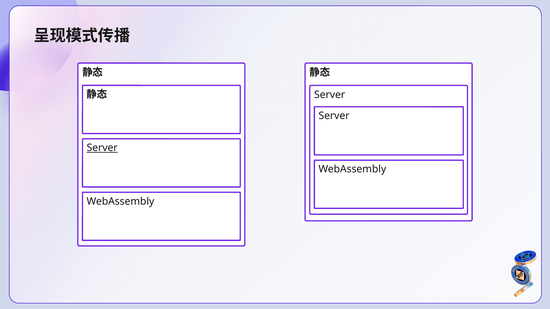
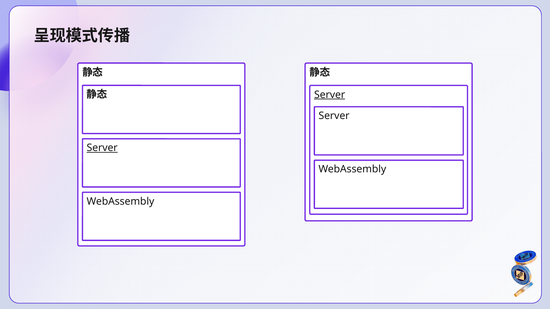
Server underline: none -> present (330, 95)
